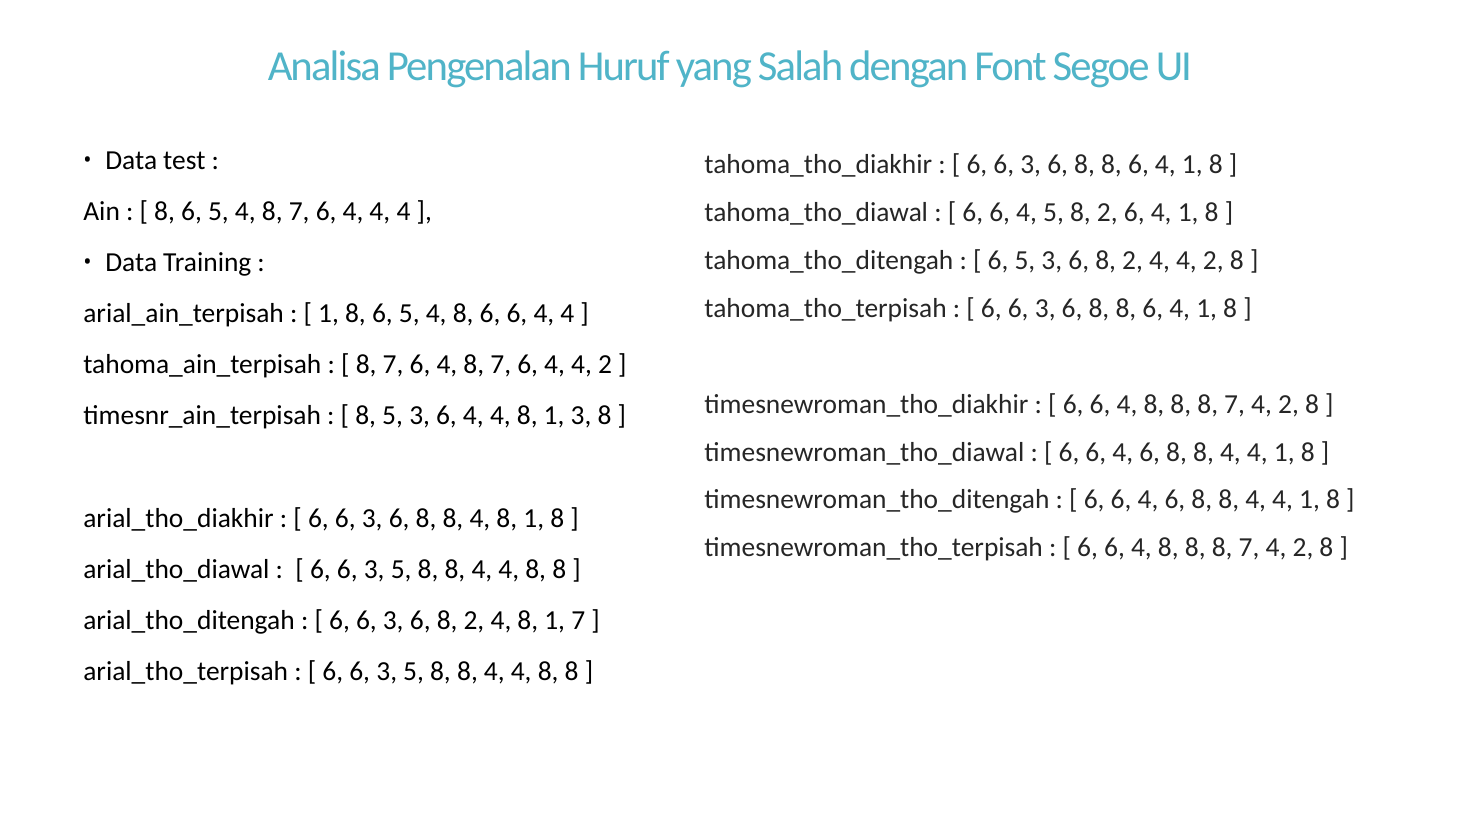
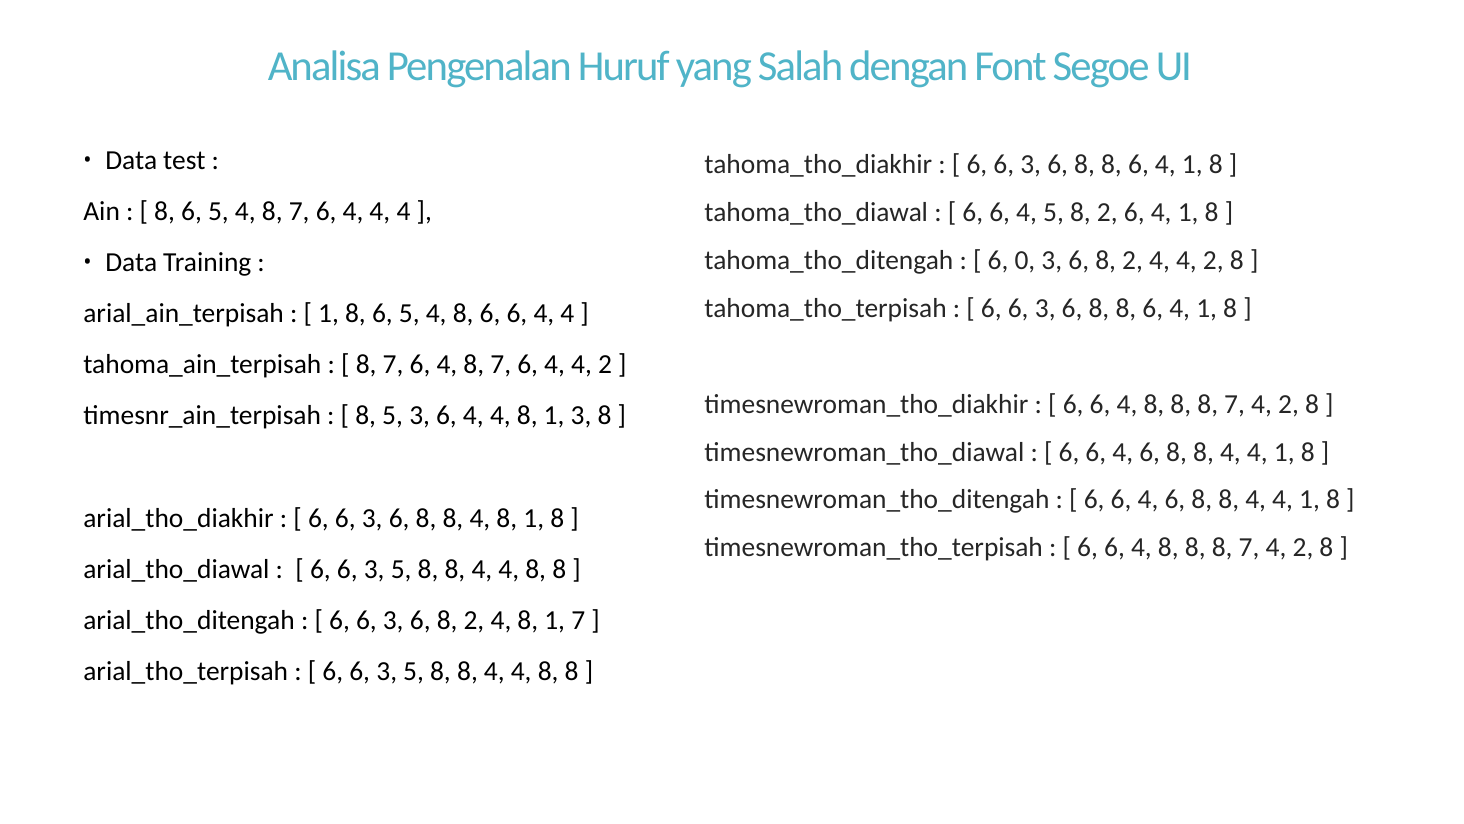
5: 5 -> 0 (1025, 260)
